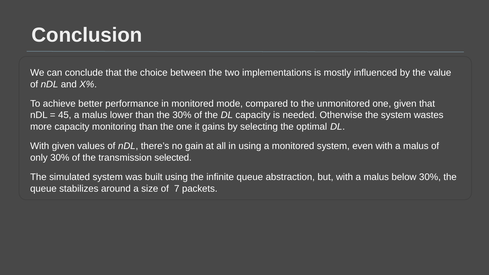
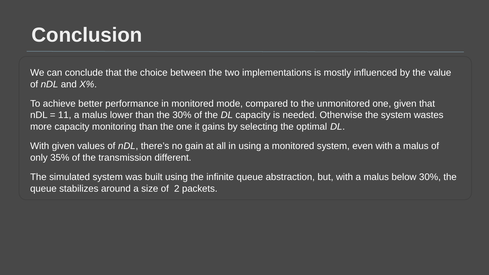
45: 45 -> 11 (65, 115)
only 30%: 30% -> 35% (60, 158)
selected: selected -> different (173, 158)
7: 7 -> 2 (177, 189)
